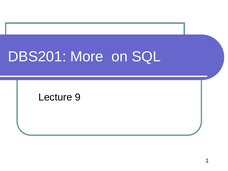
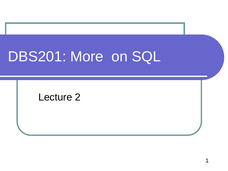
9: 9 -> 2 (78, 97)
